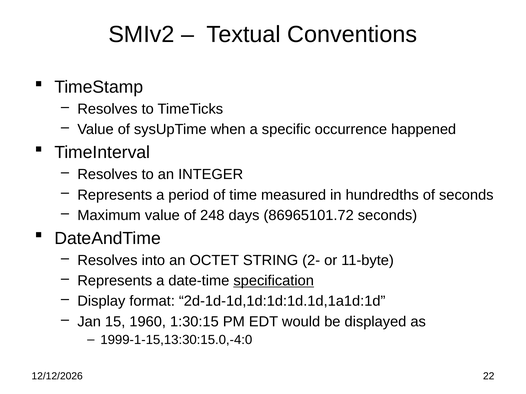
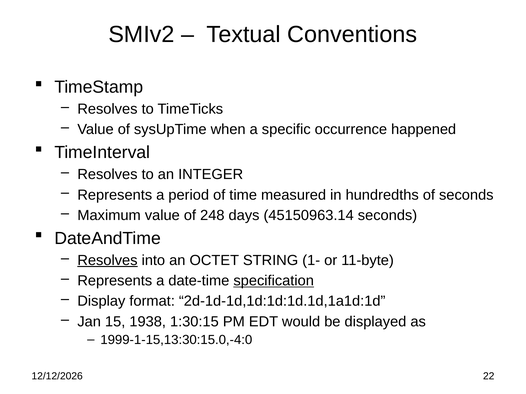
86965101.72: 86965101.72 -> 45150963.14 (309, 216)
Resolves underline: none -> present (107, 261)
2-: 2- -> 1- (311, 261)
1960: 1960 -> 1938 (148, 322)
